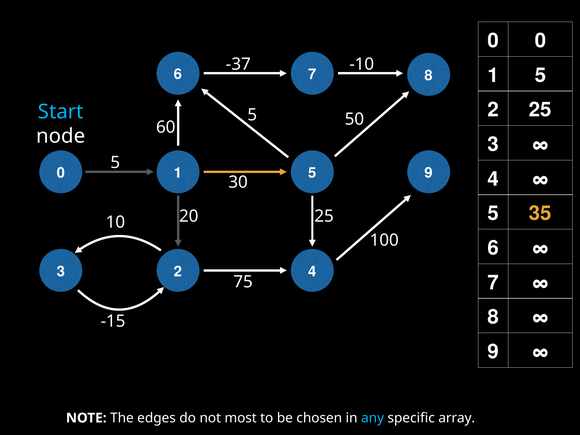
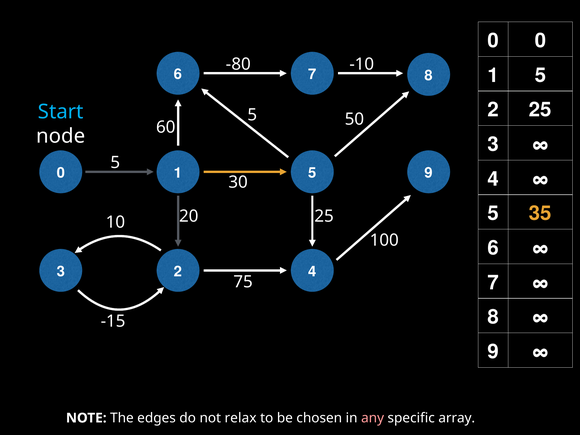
-37: -37 -> -80 (238, 64)
most: most -> relax (241, 418)
any colour: light blue -> pink (373, 418)
